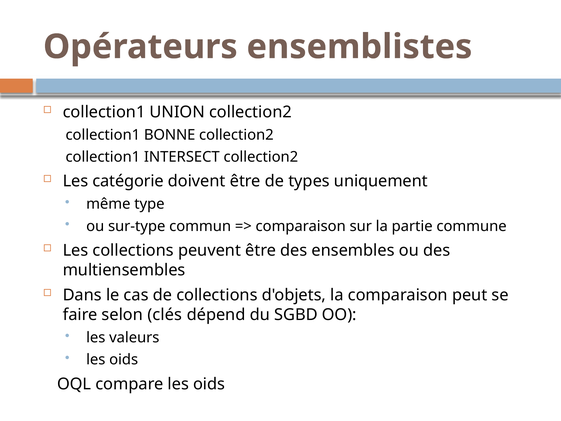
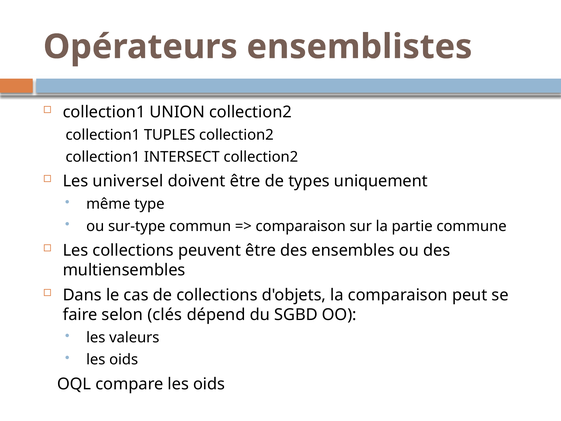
BONNE: BONNE -> TUPLES (170, 135)
catégorie: catégorie -> universel (128, 181)
